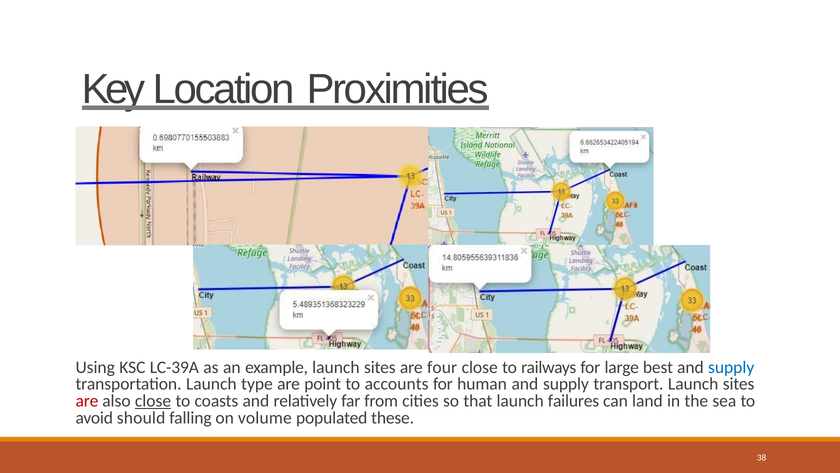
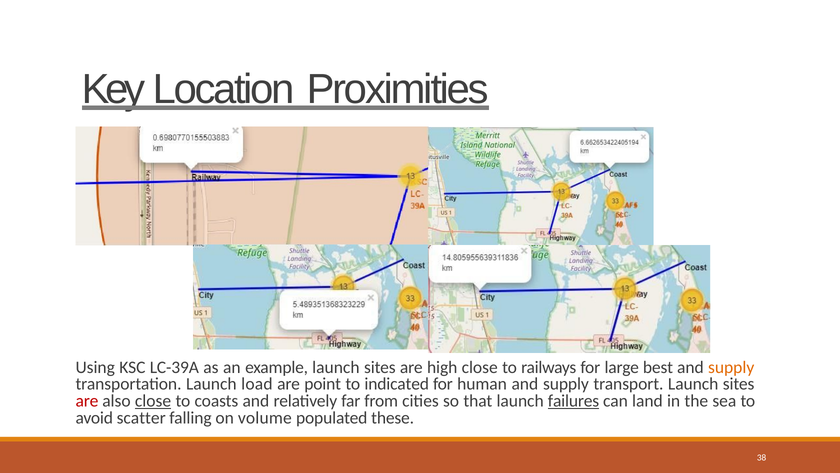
four: four -> high (442, 367)
supply colour: blue -> orange (731, 367)
type: type -> load (257, 384)
accounts: accounts -> indicated (397, 384)
failures underline: none -> present (574, 401)
should: should -> scatter (141, 417)
